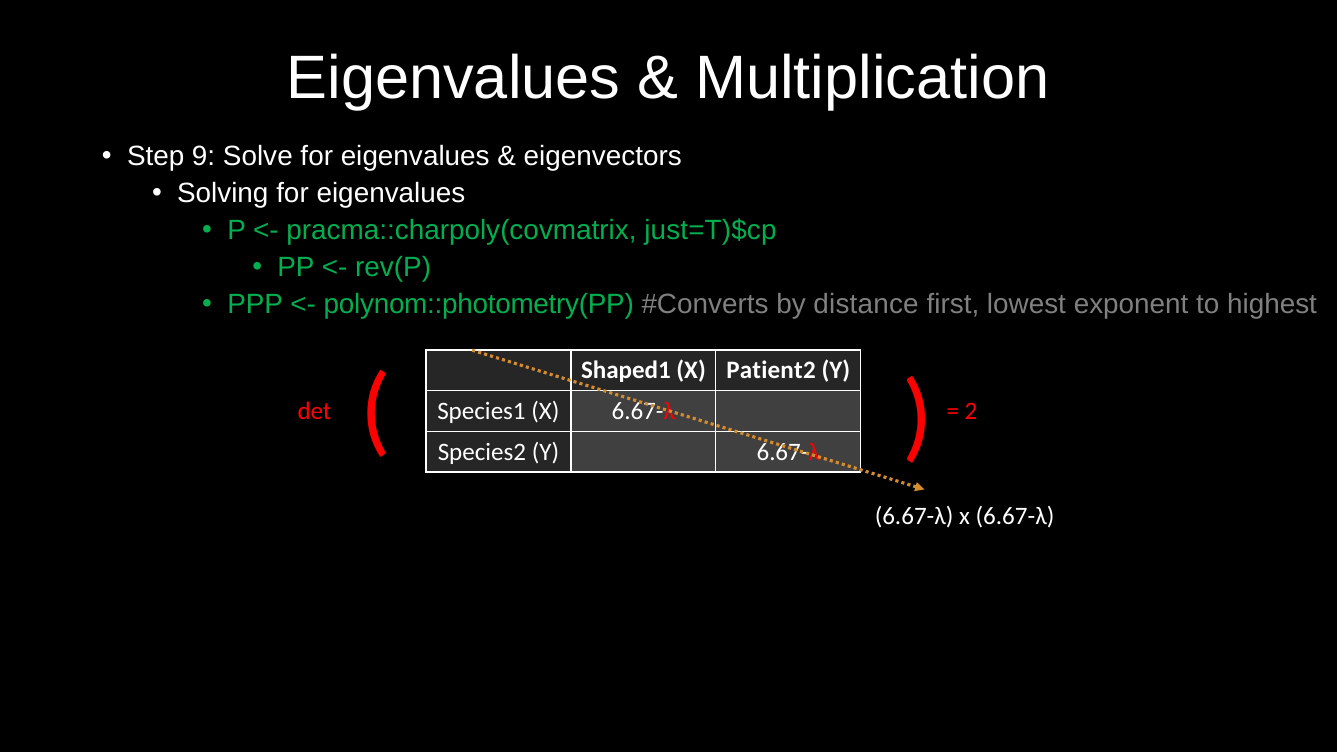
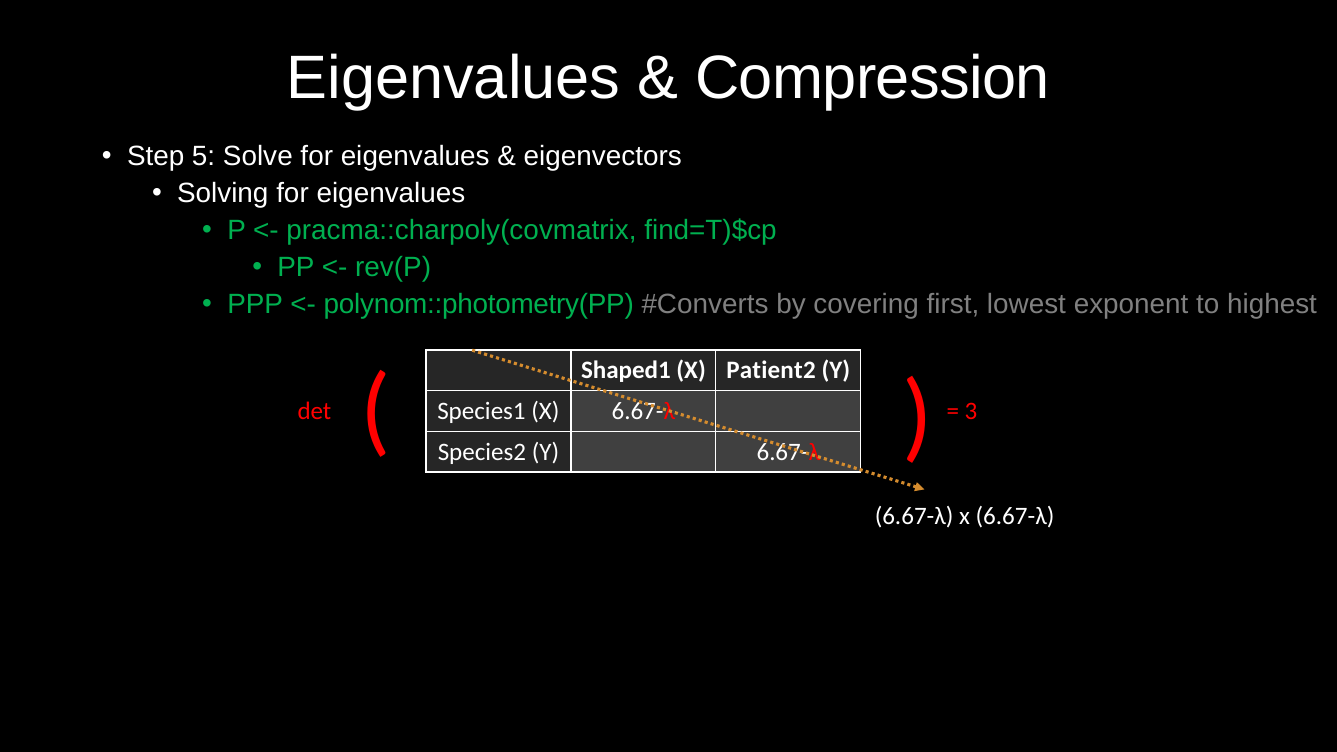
Multiplication: Multiplication -> Compression (873, 78)
9: 9 -> 5 (204, 157)
just=T)$cp: just=T)$cp -> find=T)$cp (711, 231)
distance: distance -> covering (866, 305)
2: 2 -> 3 (971, 412)
